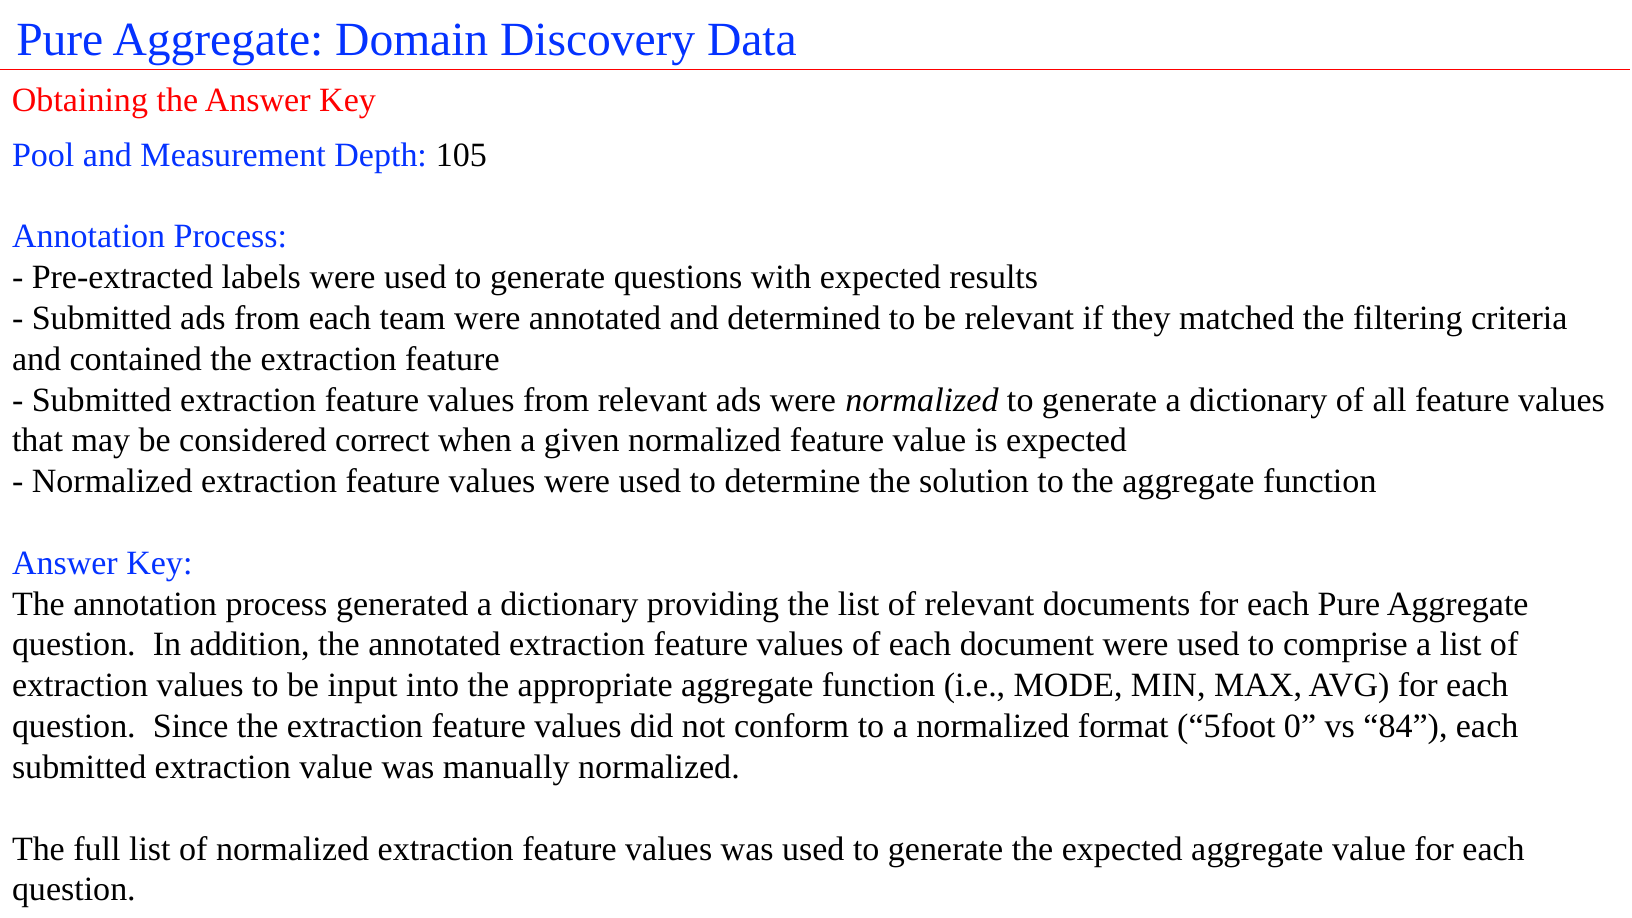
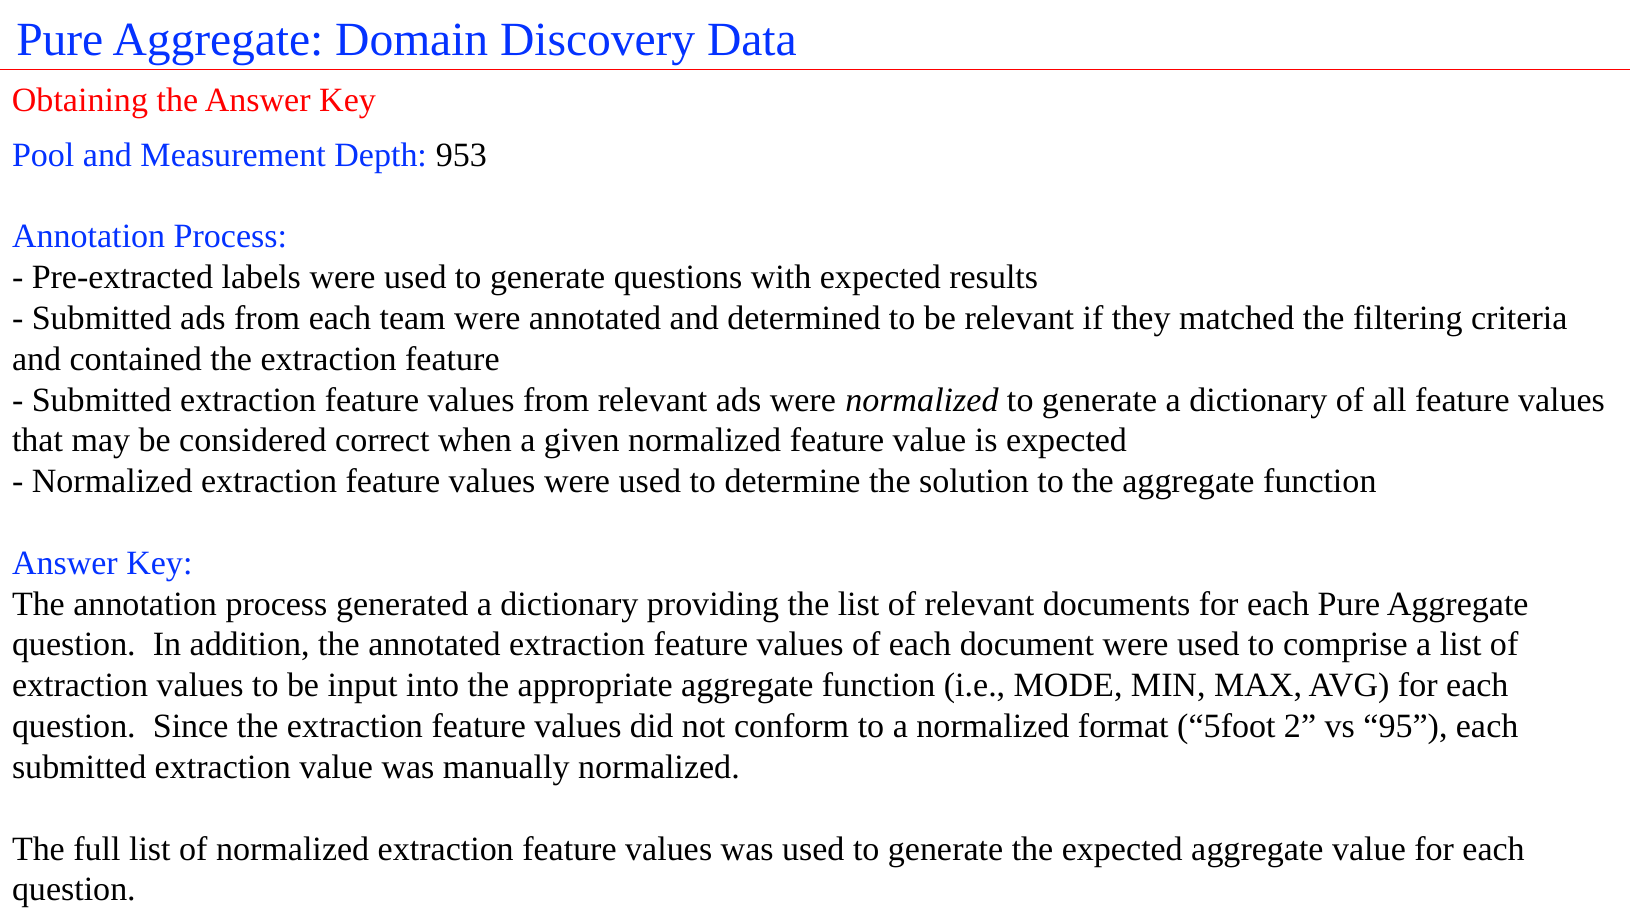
105: 105 -> 953 (461, 155)
0: 0 -> 2 (1300, 726)
84: 84 -> 95 (1405, 726)
